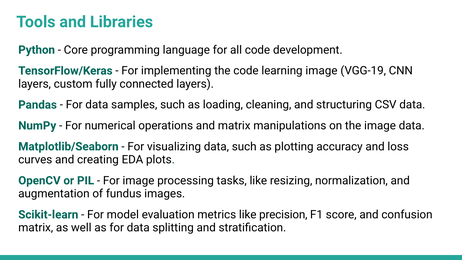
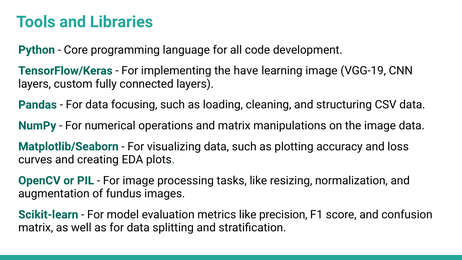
the code: code -> have (246, 71)
samples: samples -> focusing (134, 105)
